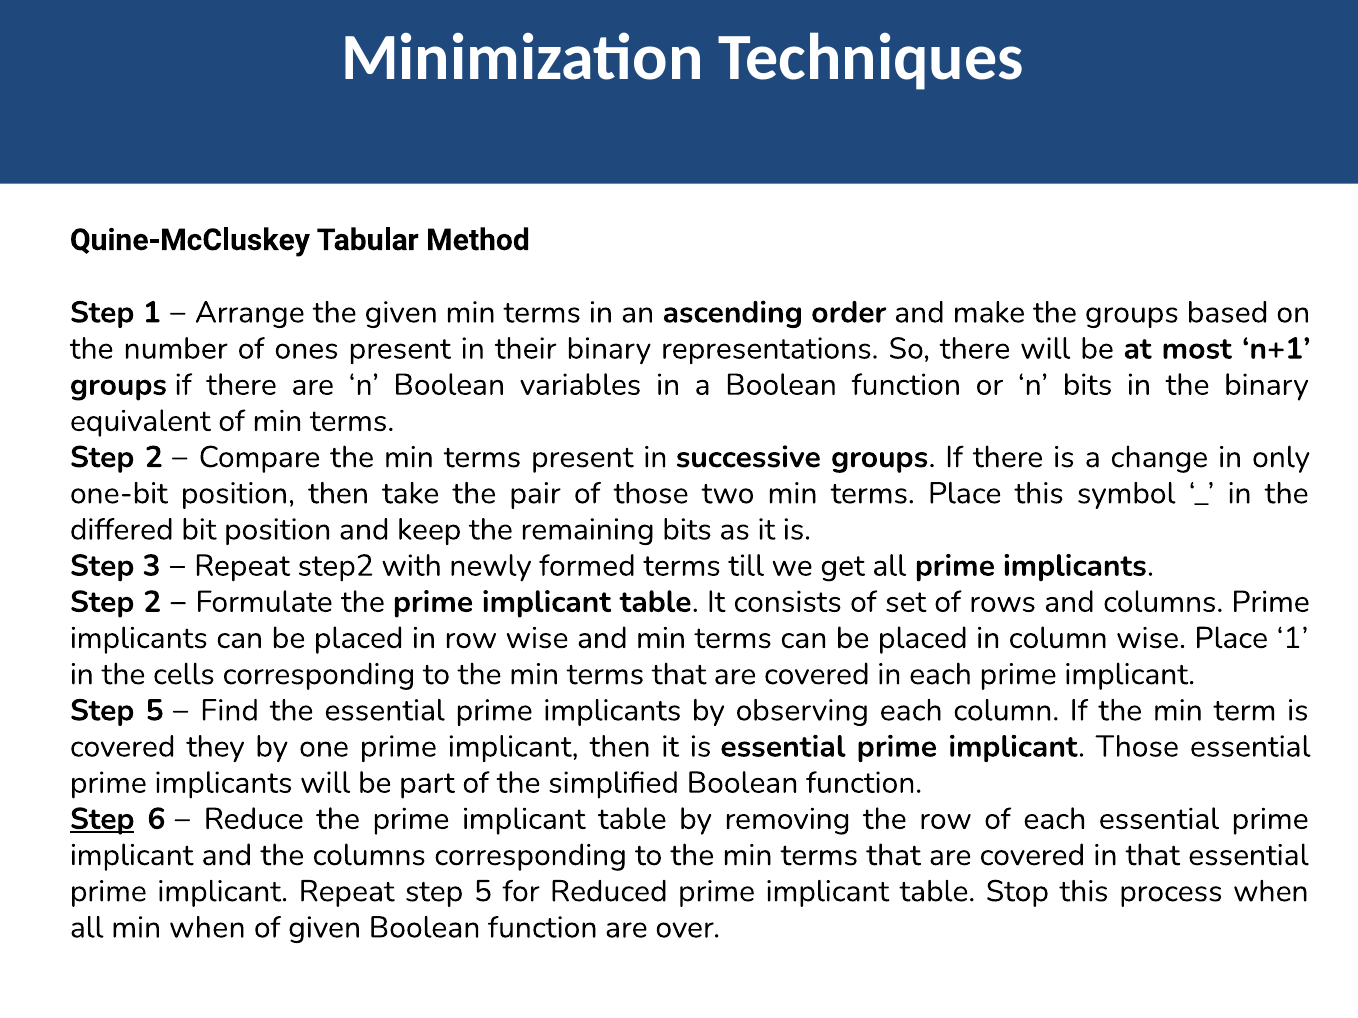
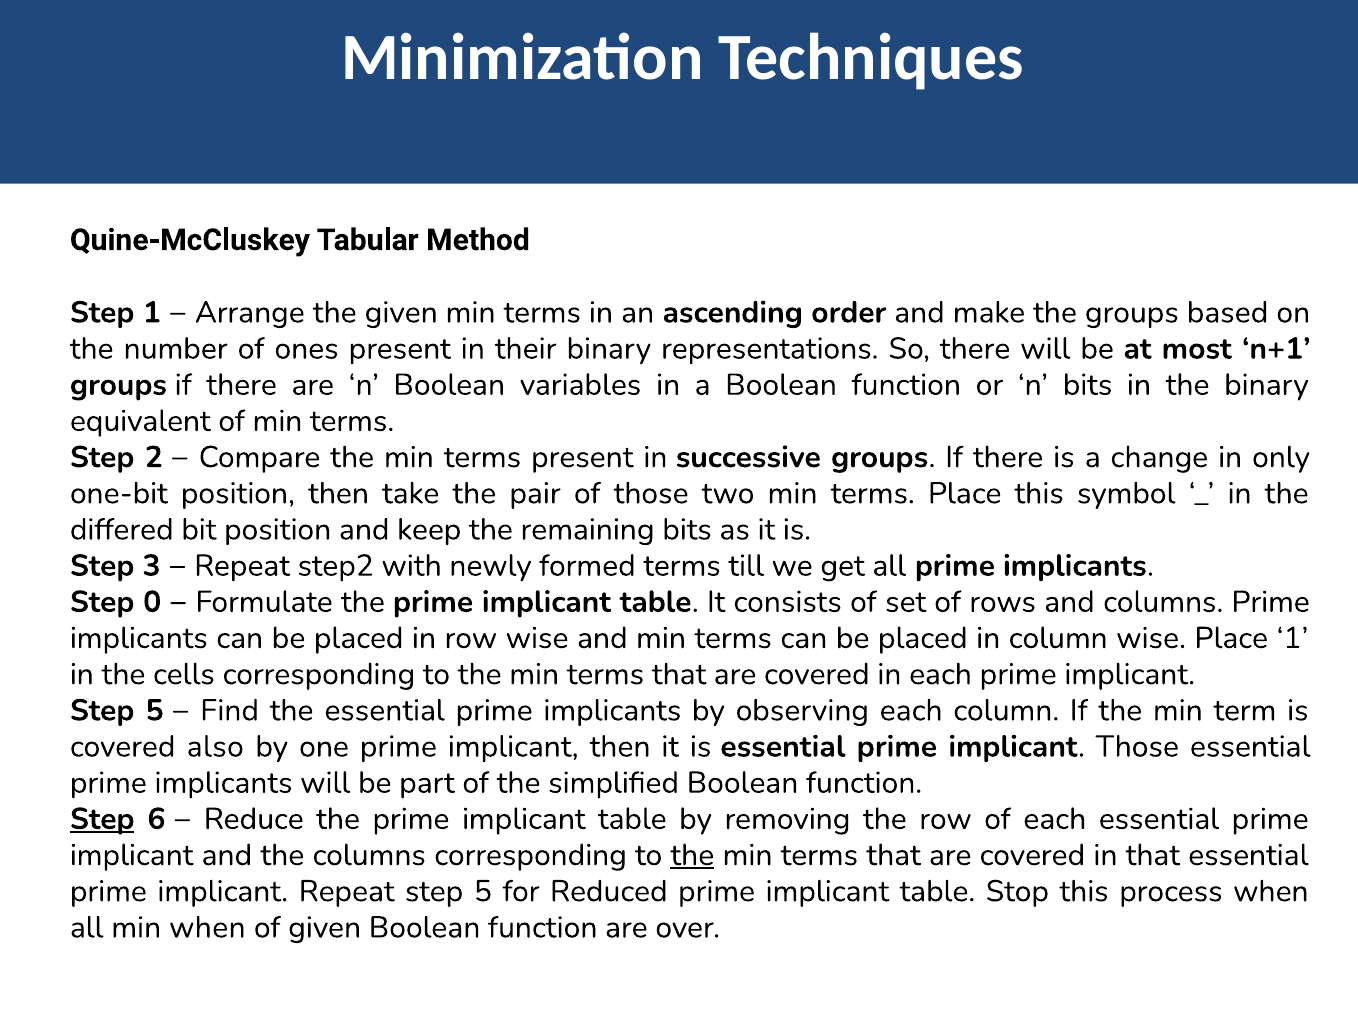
2: 2 -> 0 (152, 602)
they: they -> also (215, 747)
the underline: none -> present (692, 856)
